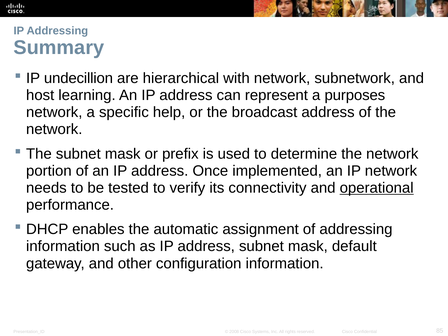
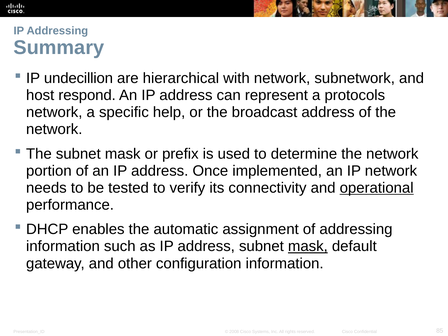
learning: learning -> respond (87, 95)
purposes: purposes -> protocols (355, 95)
mask underline: none -> present (308, 246)
